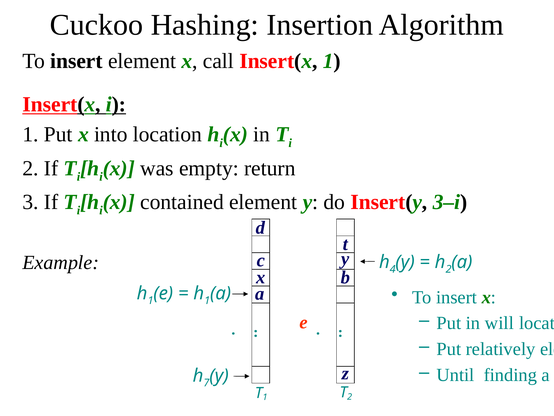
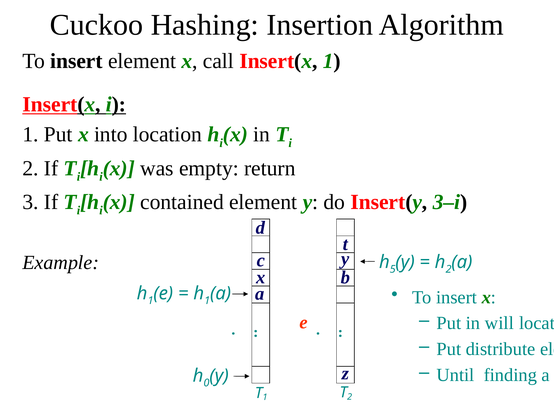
4: 4 -> 5 (393, 269)
relatively: relatively -> distribute (501, 349)
7: 7 -> 0 (207, 382)
